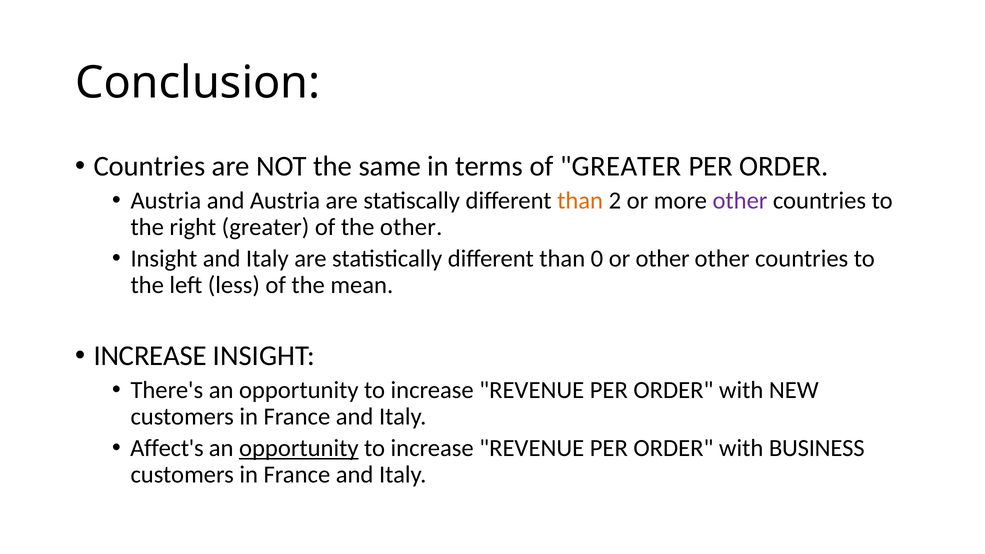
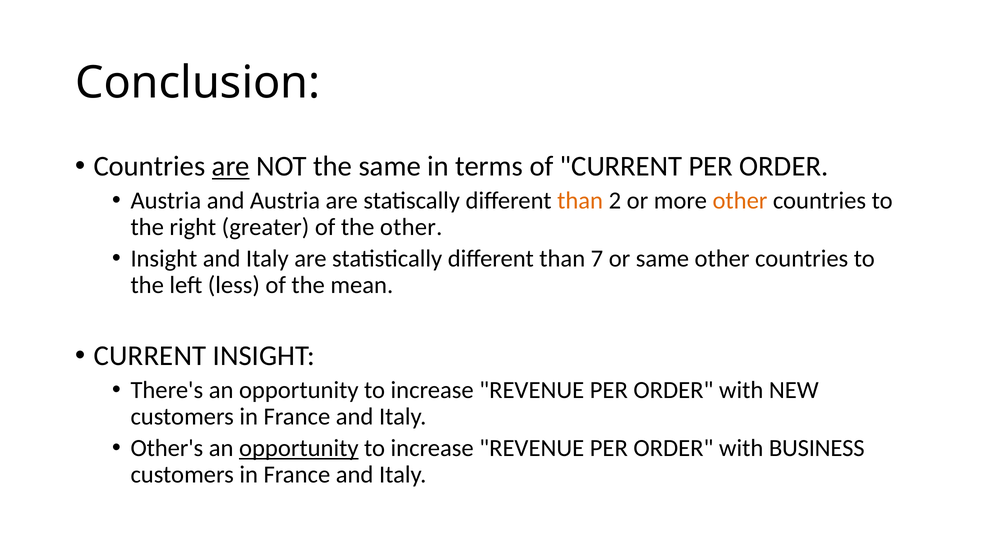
are underline: none -> present (231, 166)
of GREATER: GREATER -> CURRENT (621, 166)
other colour: purple -> orange (740, 200)
0: 0 -> 7 (597, 259)
or other: other -> same (662, 259)
INCREASE: INCREASE -> CURRENT (150, 356)
Affect's: Affect's -> Other's (167, 448)
